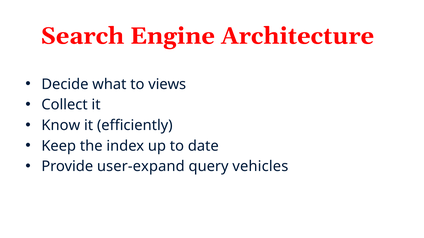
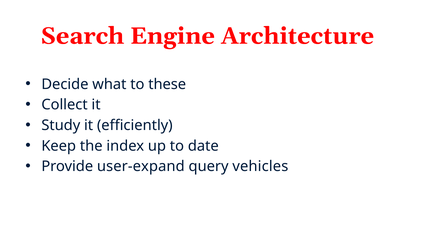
views: views -> these (167, 84)
Know: Know -> Study (61, 126)
